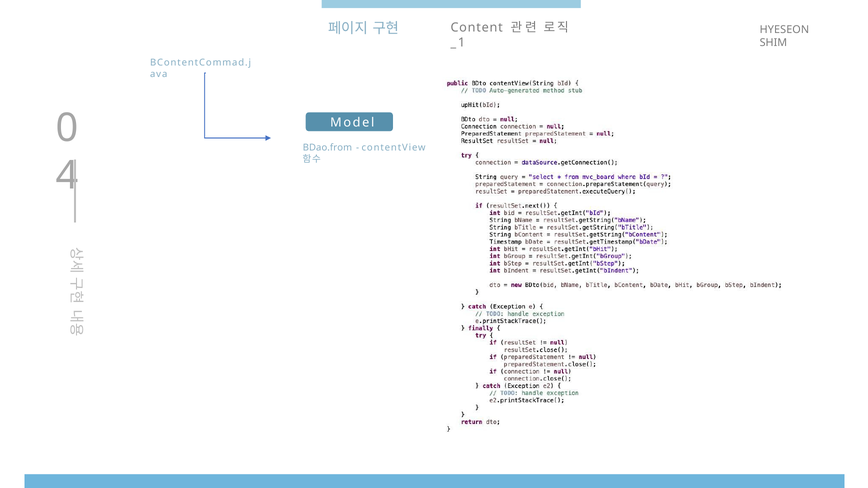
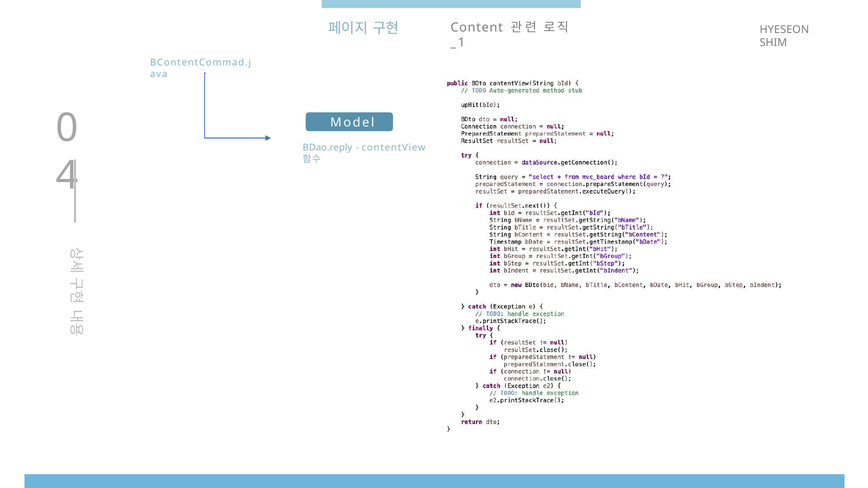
BDao.from: BDao.from -> BDao.reply (327, 148)
